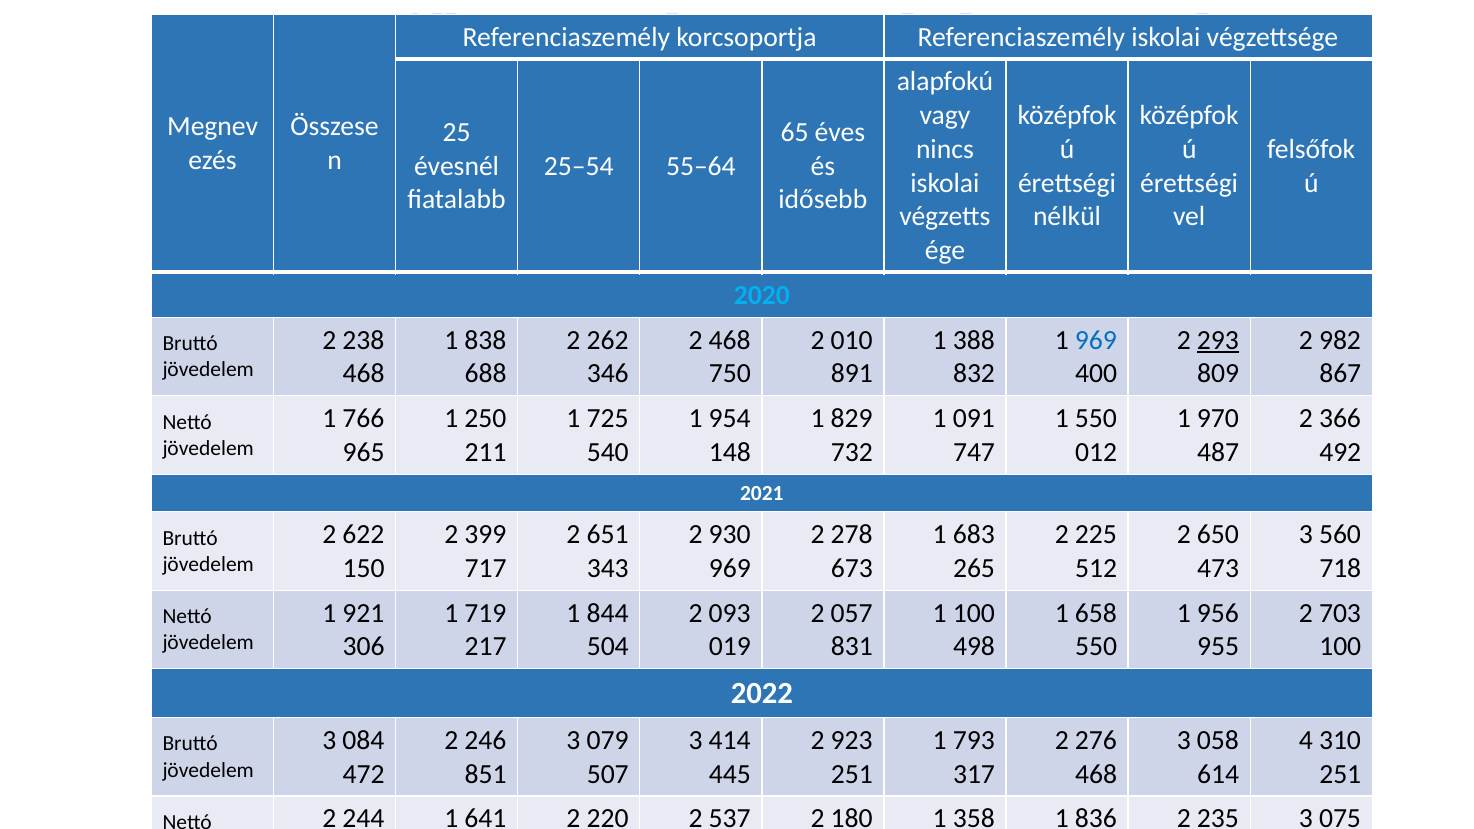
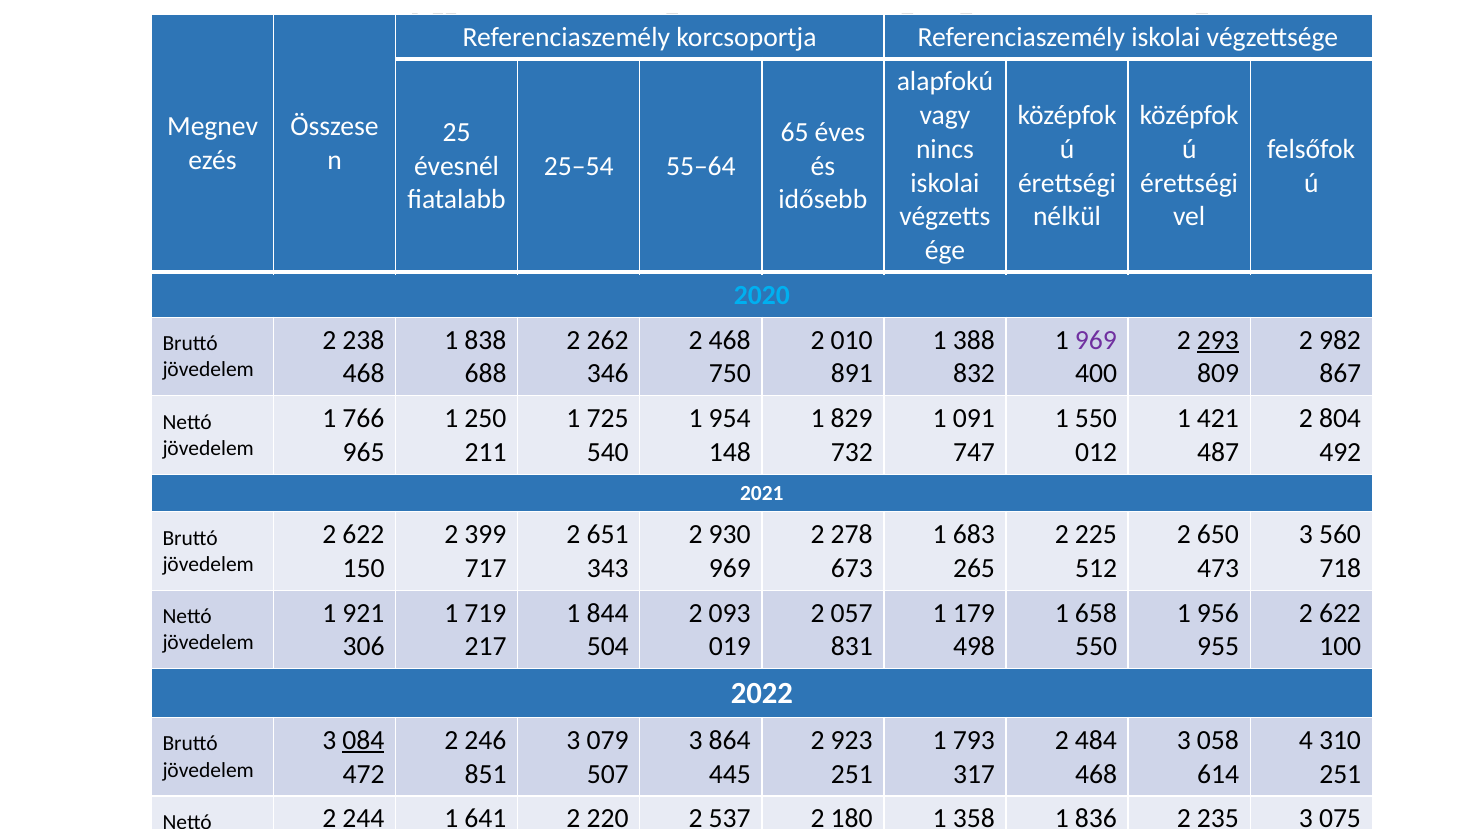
969 colour: blue -> purple (1096, 340)
970: 970 -> 421 (1218, 419)
366: 366 -> 804 (1340, 419)
1 100: 100 -> 179 (974, 613)
703: 703 -> 622 (1340, 613)
084 underline: none -> present (363, 740)
414: 414 -> 864 (730, 740)
276: 276 -> 484 (1096, 740)
